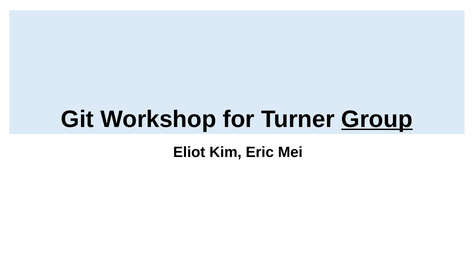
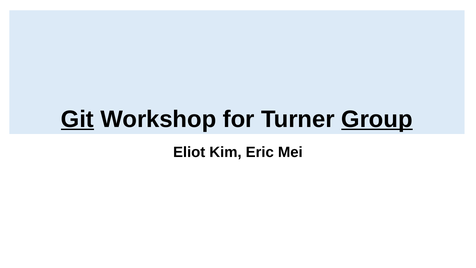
Git underline: none -> present (77, 119)
